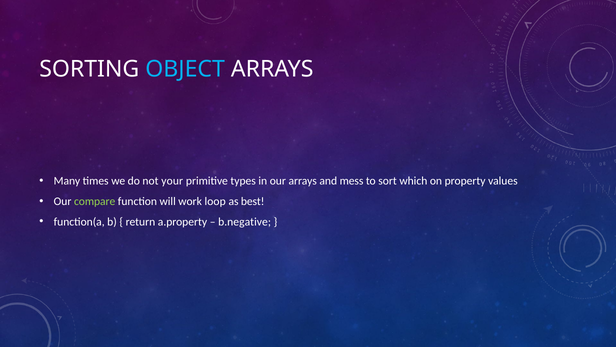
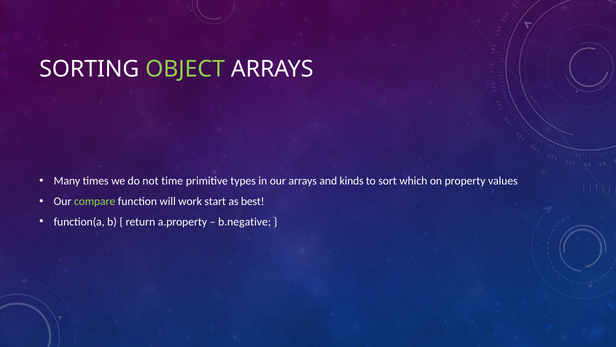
OBJECT colour: light blue -> light green (185, 69)
your: your -> time (172, 181)
mess: mess -> kinds (352, 181)
loop: loop -> start (215, 201)
